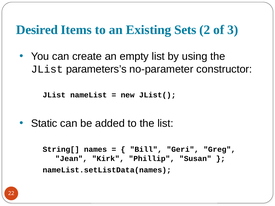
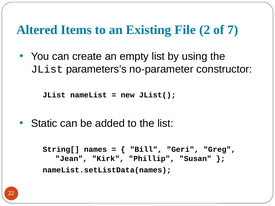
Desired: Desired -> Altered (37, 30)
Sets: Sets -> File (185, 30)
3: 3 -> 7 (233, 30)
